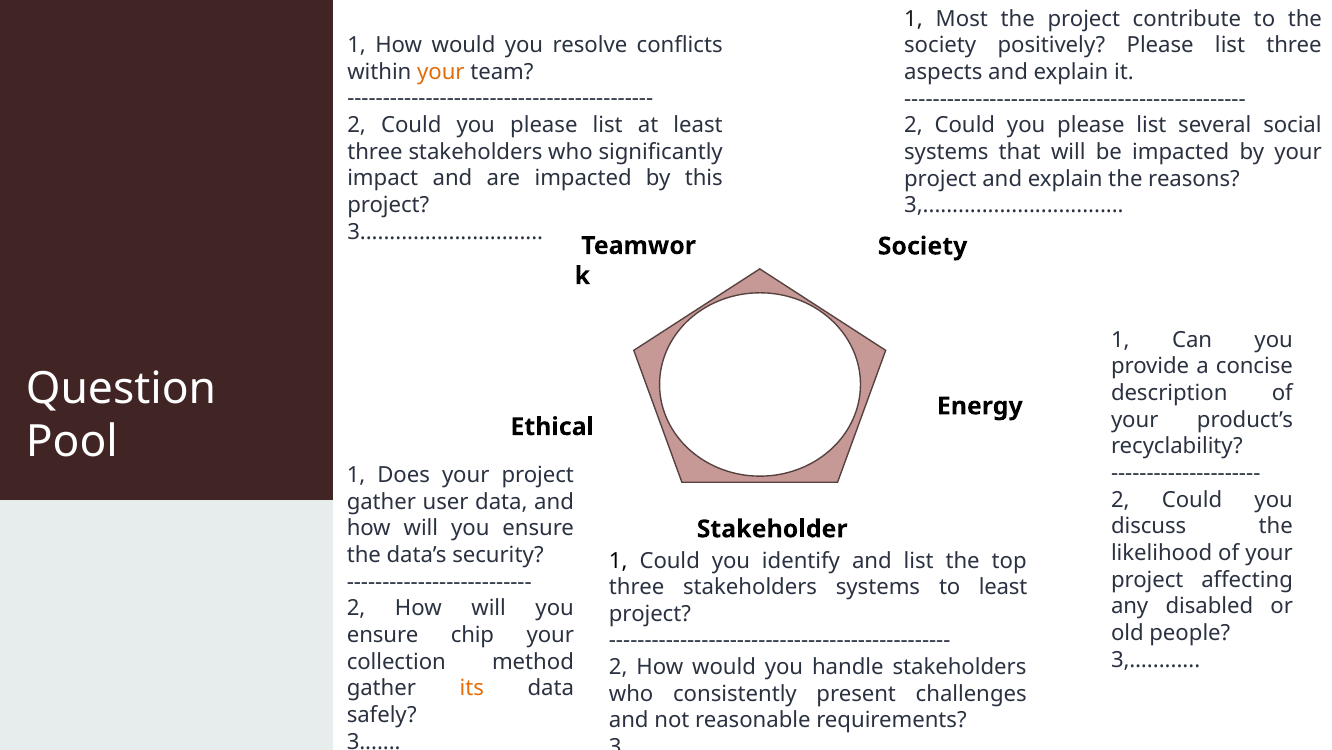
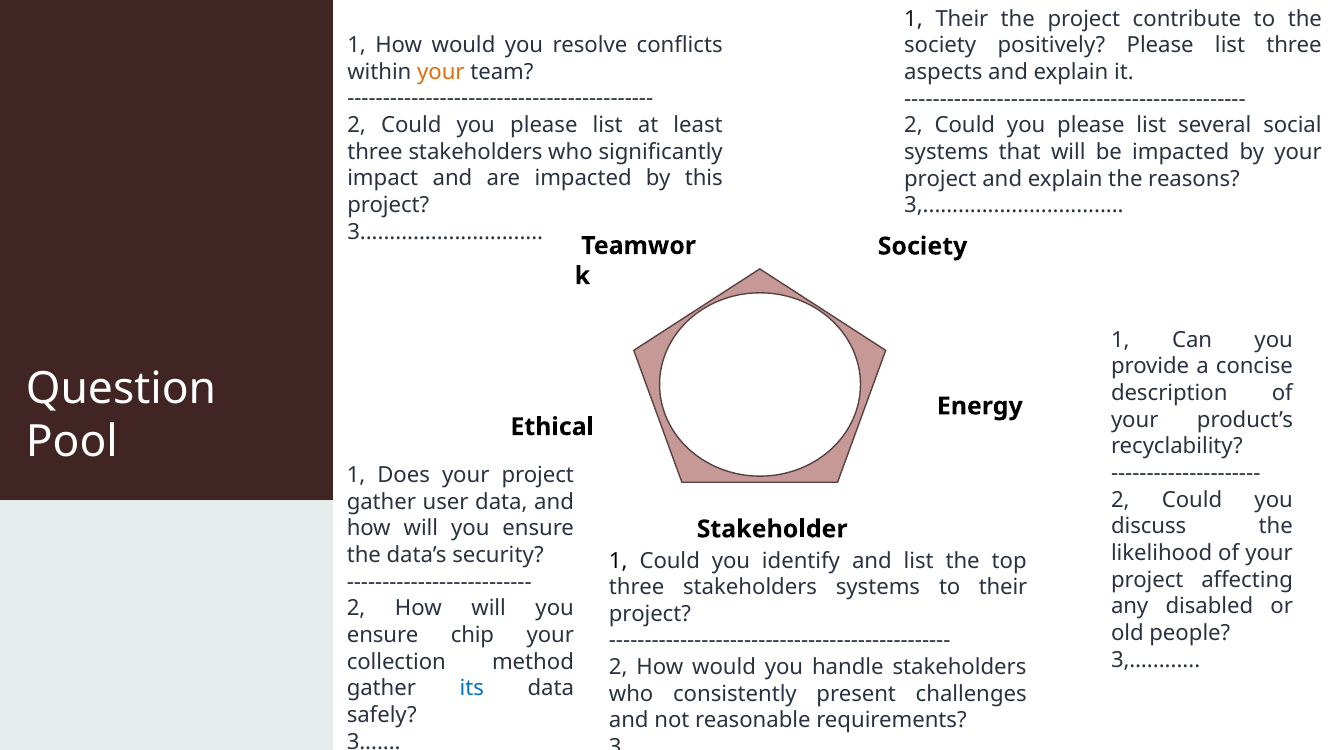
1 Most: Most -> Their (962, 19)
to least: least -> their (1003, 587)
its colour: orange -> blue (472, 688)
